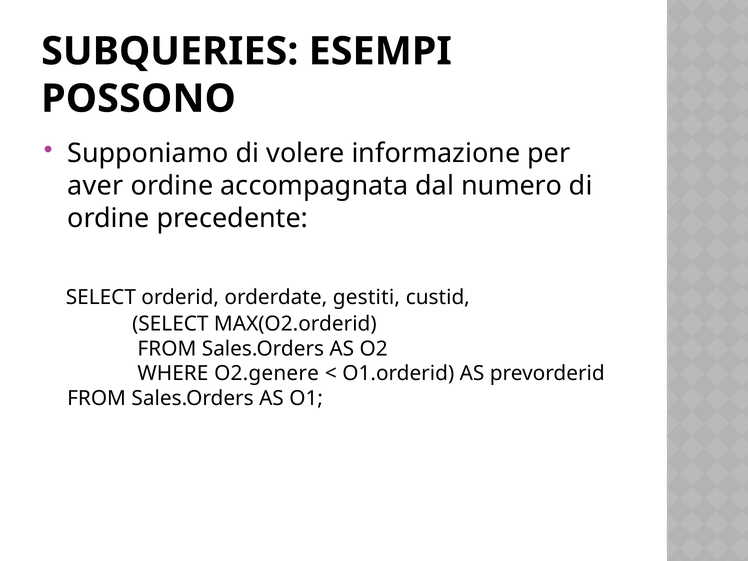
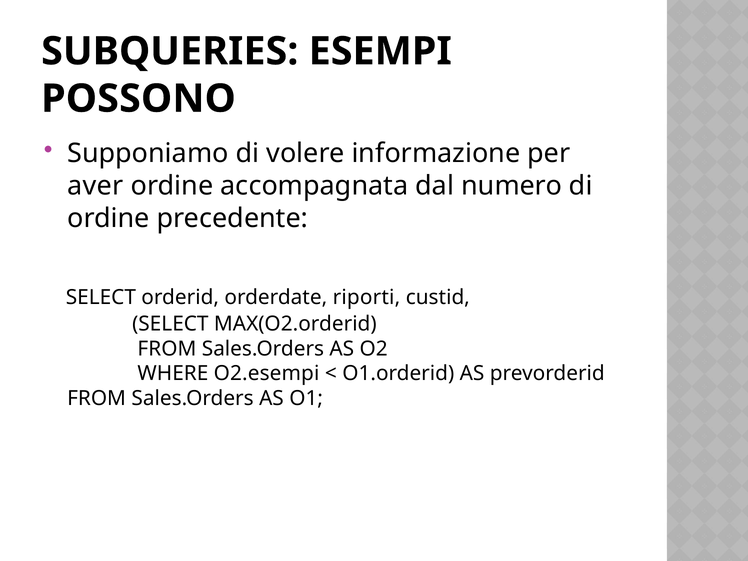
gestiti: gestiti -> riporti (366, 298)
O2.genere: O2.genere -> O2.esempi (267, 374)
